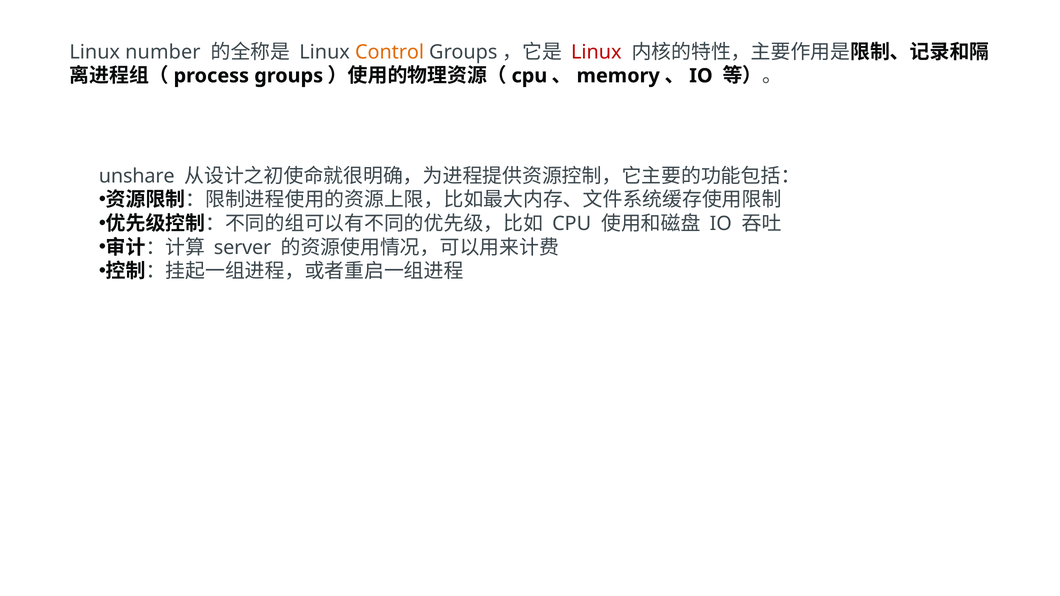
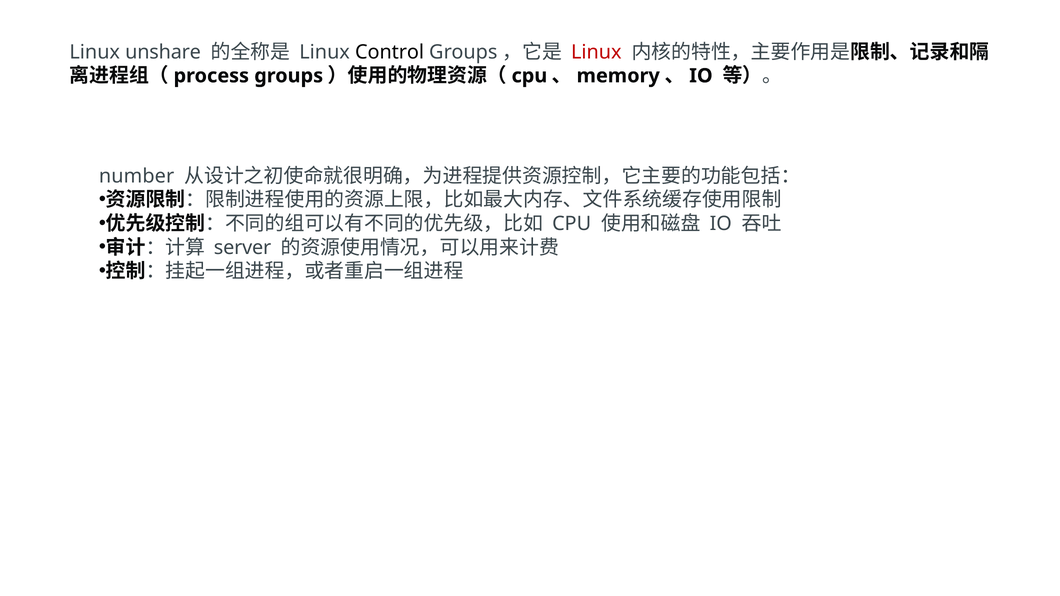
number: number -> unshare (163, 52)
Control colour: orange -> black (390, 52)
unshare: unshare -> number (137, 176)
